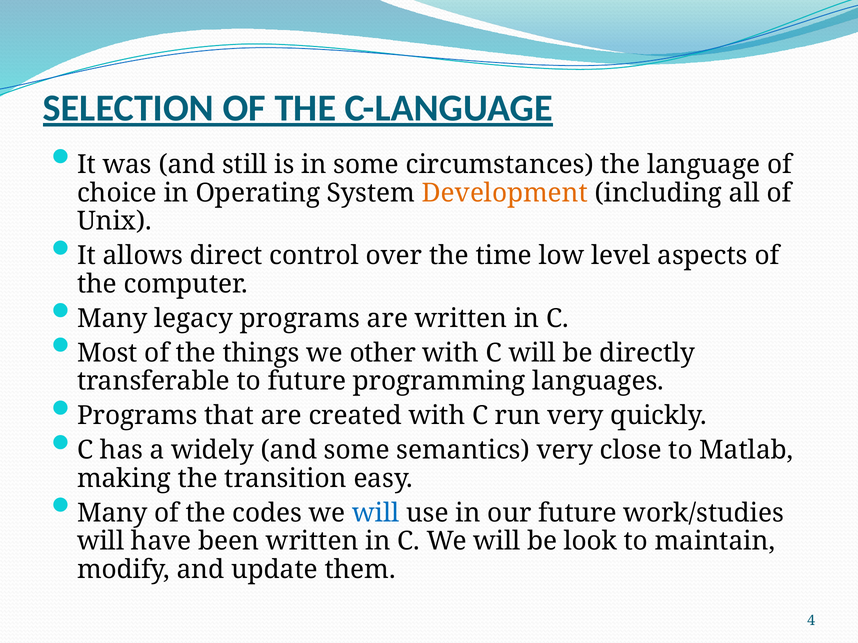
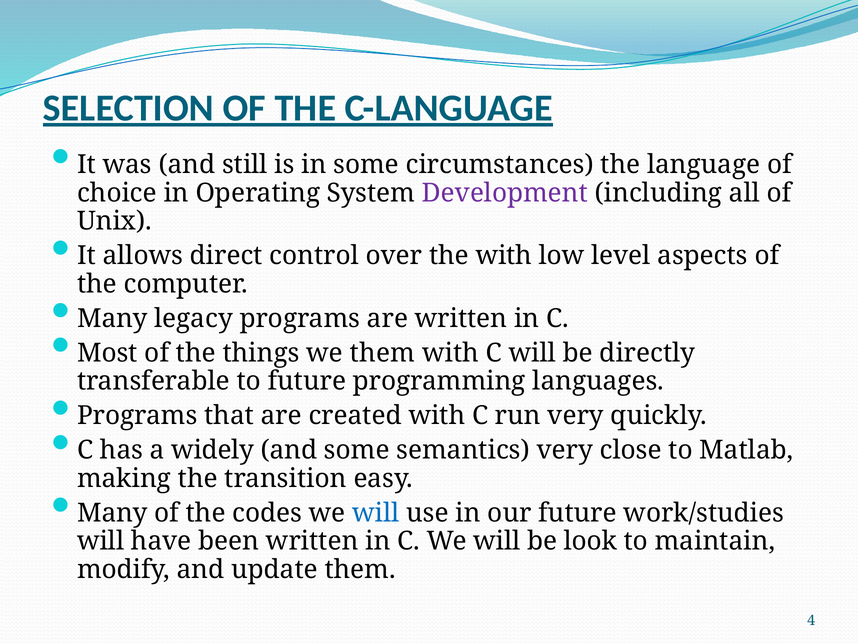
Development colour: orange -> purple (505, 193)
the time: time -> with (504, 256)
we other: other -> them (382, 353)
